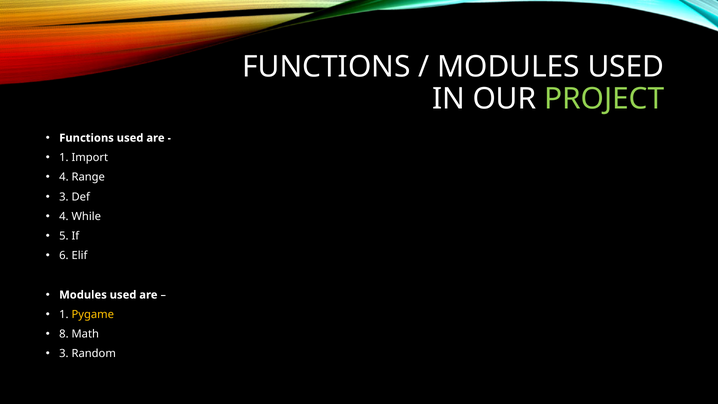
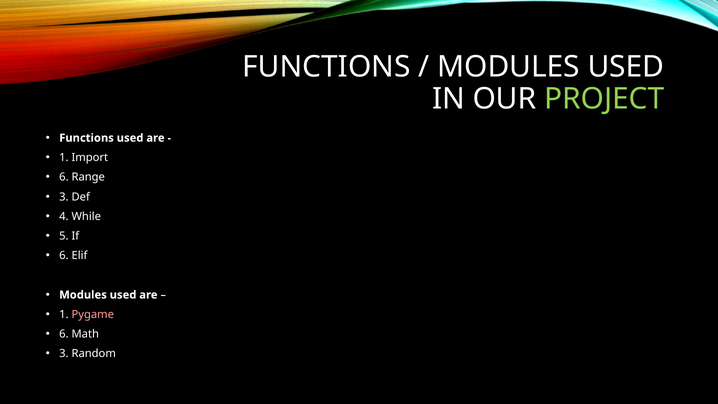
4: 4 -> 6 (64, 177)
Pygame colour: yellow -> pink (93, 314)
8: 8 -> 6 (64, 334)
